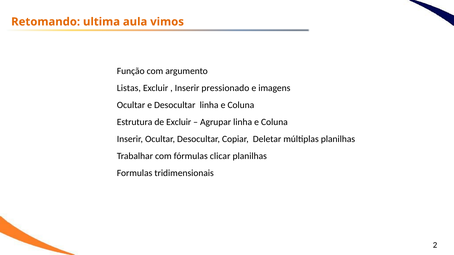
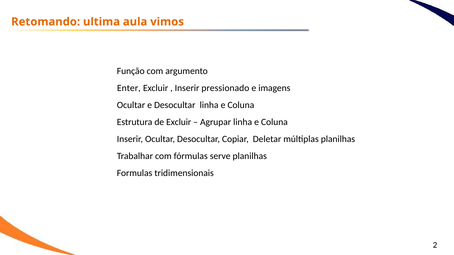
Listas: Listas -> Enter (129, 88)
clicar: clicar -> serve (220, 156)
